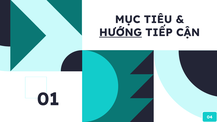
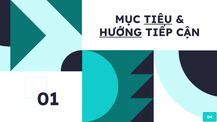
TIÊU underline: none -> present (158, 19)
